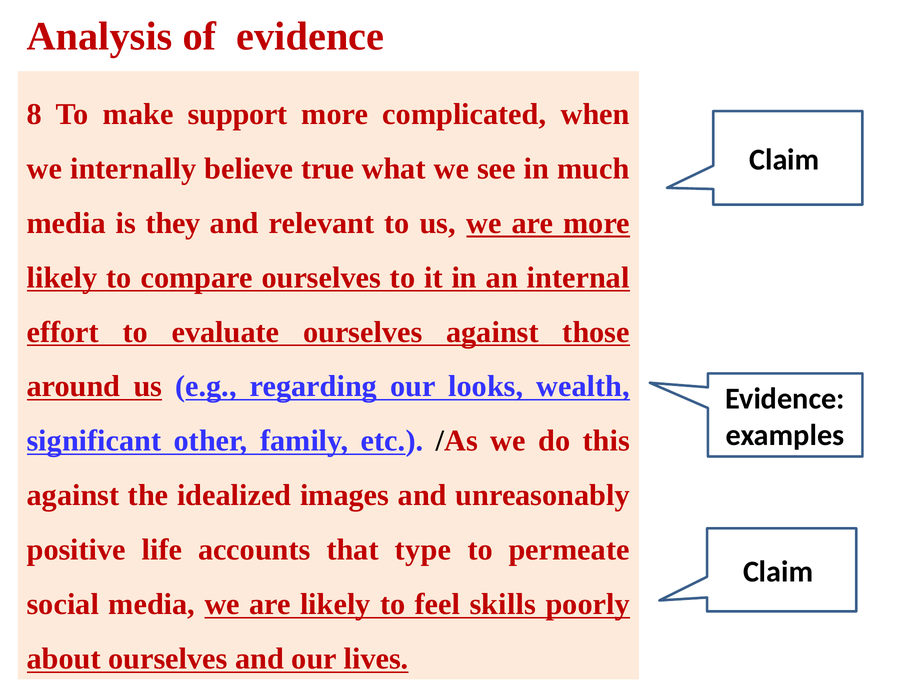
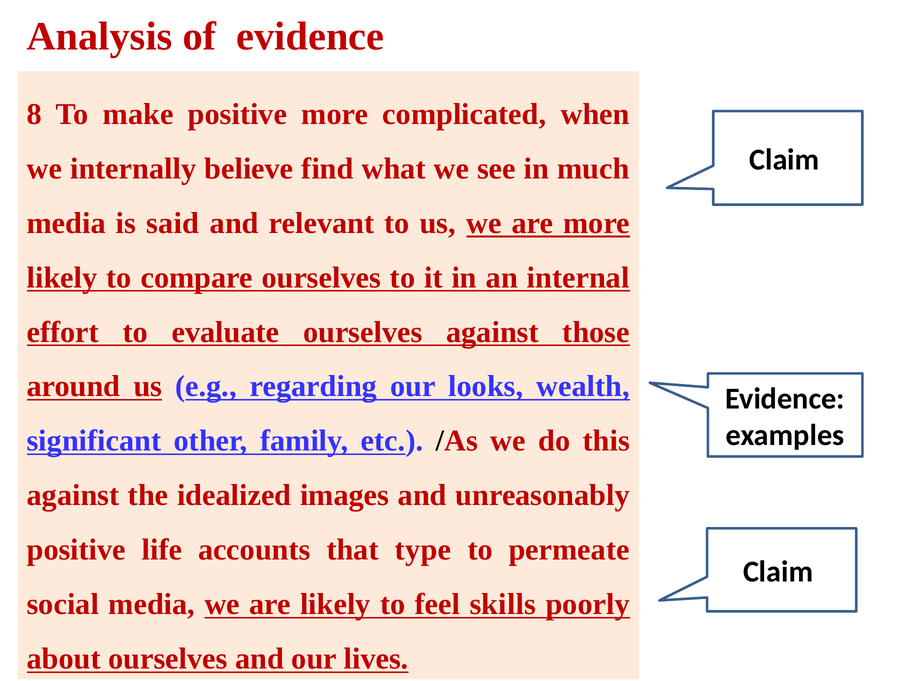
make support: support -> positive (237, 114)
true: true -> find (328, 169)
they: they -> said (173, 223)
